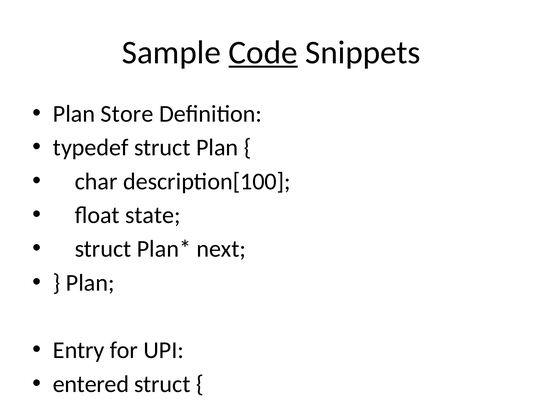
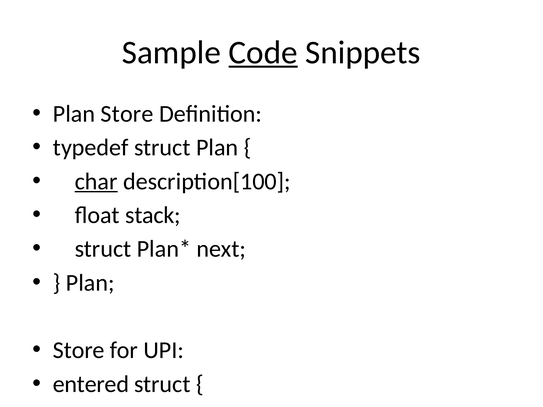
char underline: none -> present (96, 182)
float state: state -> stack (153, 215)
Entry: Entry -> Store (79, 351)
